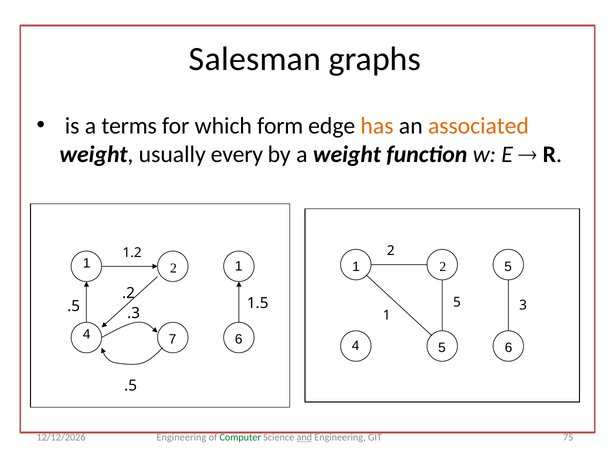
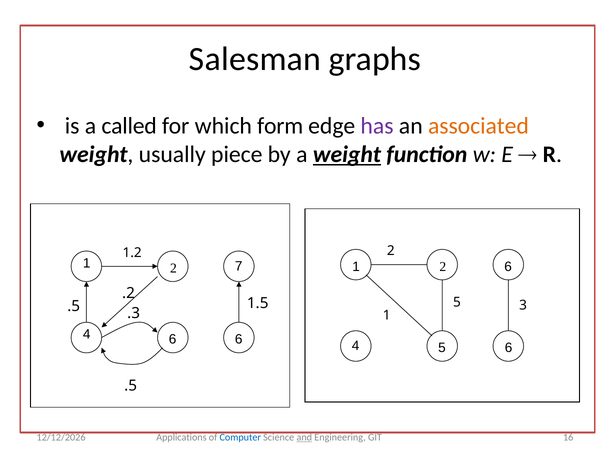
terms: terms -> called (129, 126)
has colour: orange -> purple (377, 126)
every: every -> piece (237, 154)
weight underline: none -> present (347, 154)
1 2 1: 1 -> 7 (239, 266)
2 5: 5 -> 6 (508, 266)
4 7: 7 -> 6 (173, 339)
75: 75 -> 16 (568, 437)
Engineering: Engineering -> Applications (181, 437)
Computer colour: green -> blue (240, 437)
